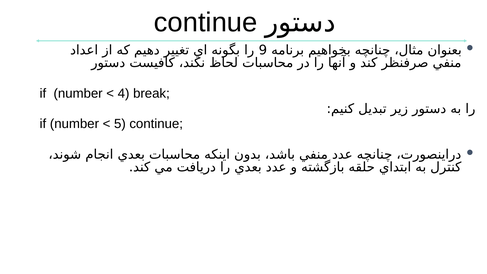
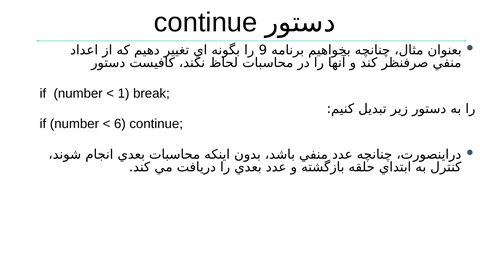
4: 4 -> 1 (124, 93)
5: 5 -> 6 (120, 124)
